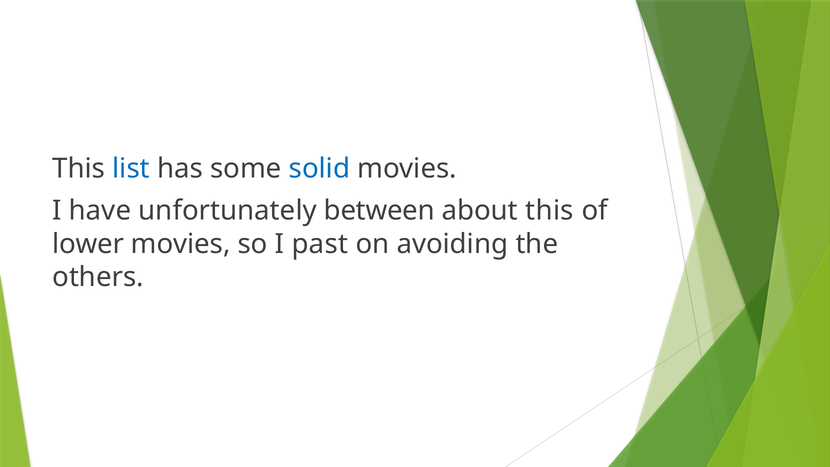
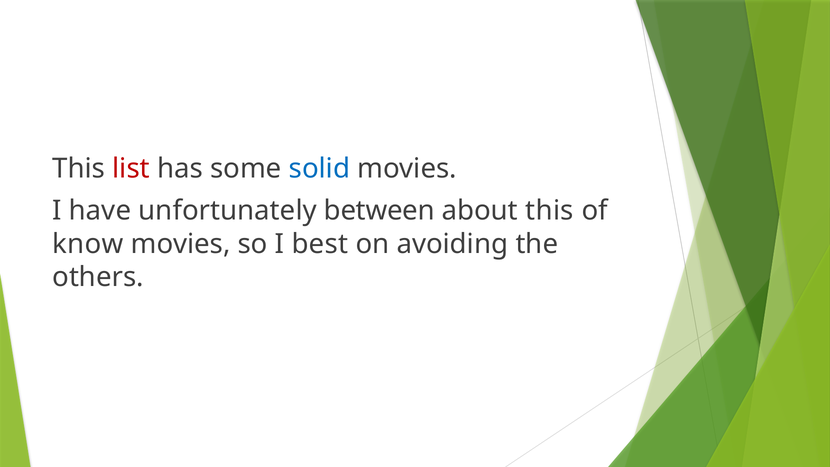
list colour: blue -> red (131, 169)
lower: lower -> know (88, 244)
past: past -> best (320, 244)
